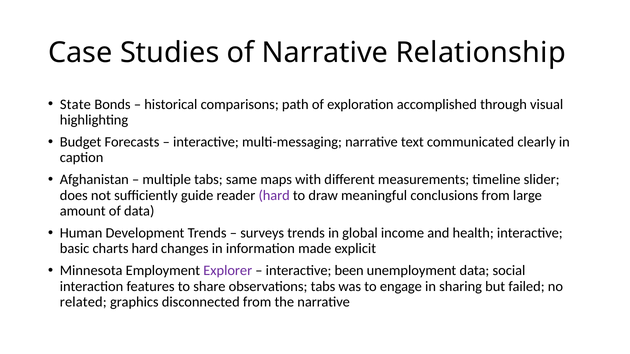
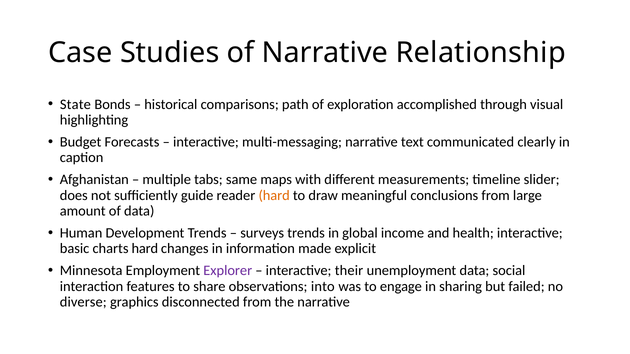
hard colour: purple -> orange (274, 195)
been: been -> their (349, 271)
observations tabs: tabs -> into (323, 287)
related: related -> diverse (83, 302)
